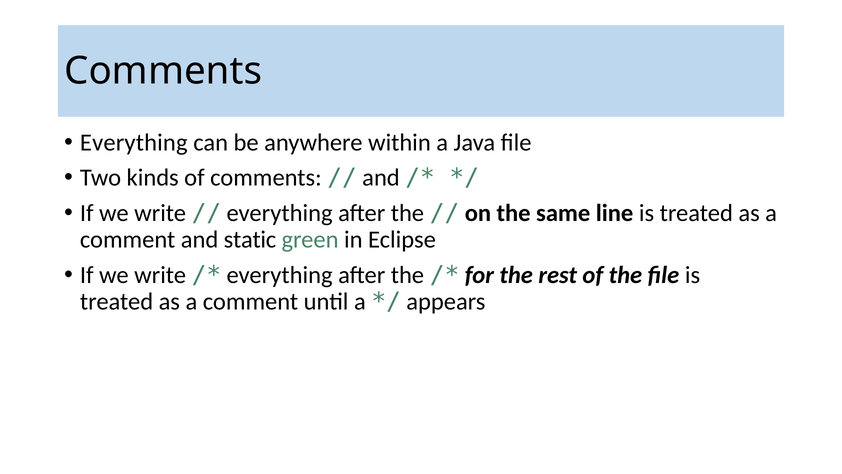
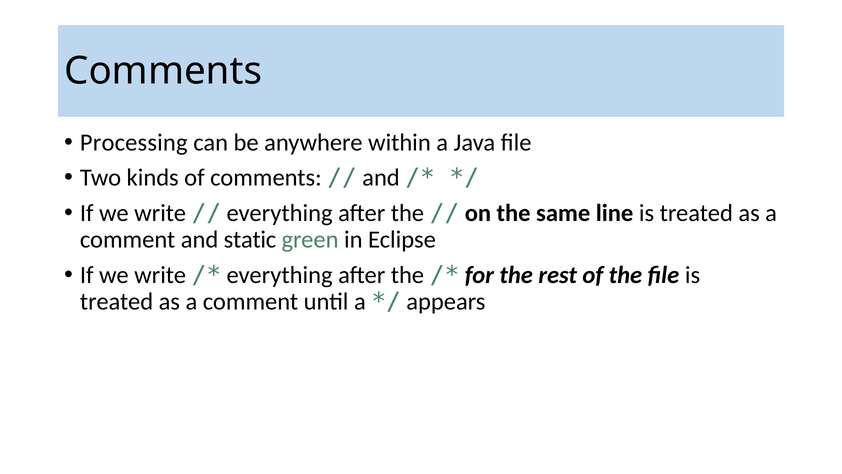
Everything: Everything -> Processing (134, 142)
